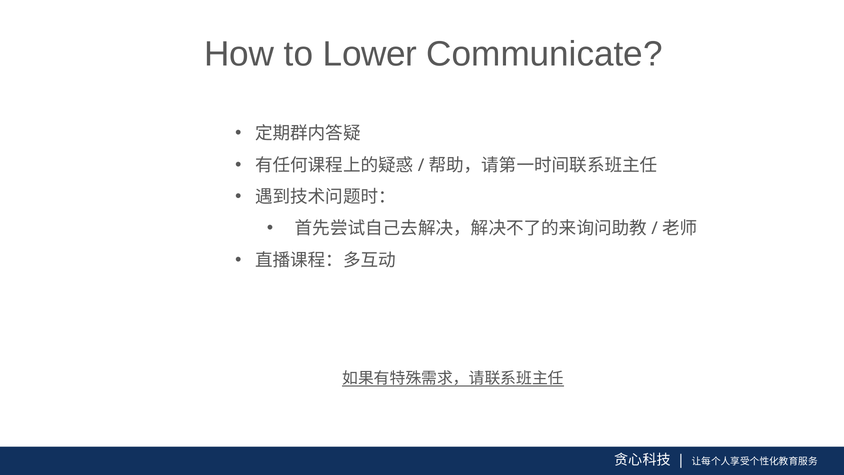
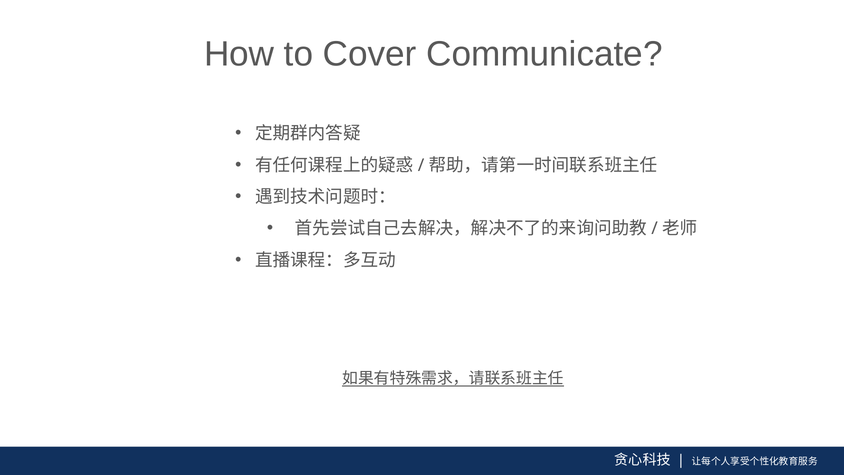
Lower: Lower -> Cover (370, 54)
